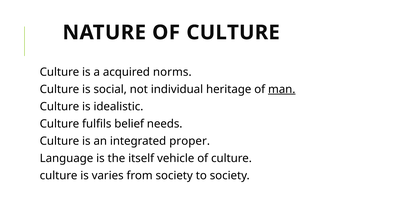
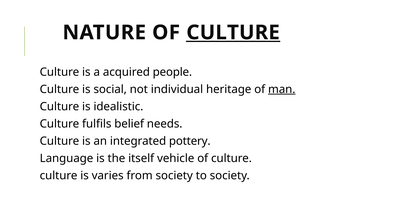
CULTURE underline: none -> present (233, 33)
norms: norms -> people (172, 72)
proper: proper -> pottery (190, 141)
